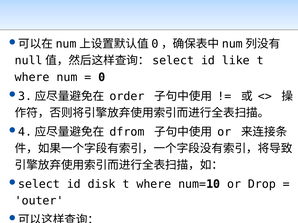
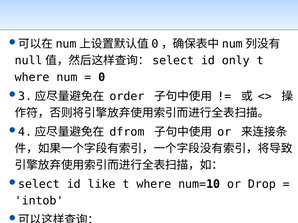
like: like -> only (236, 61)
disk: disk -> like (102, 185)
outer: outer -> intob (39, 201)
